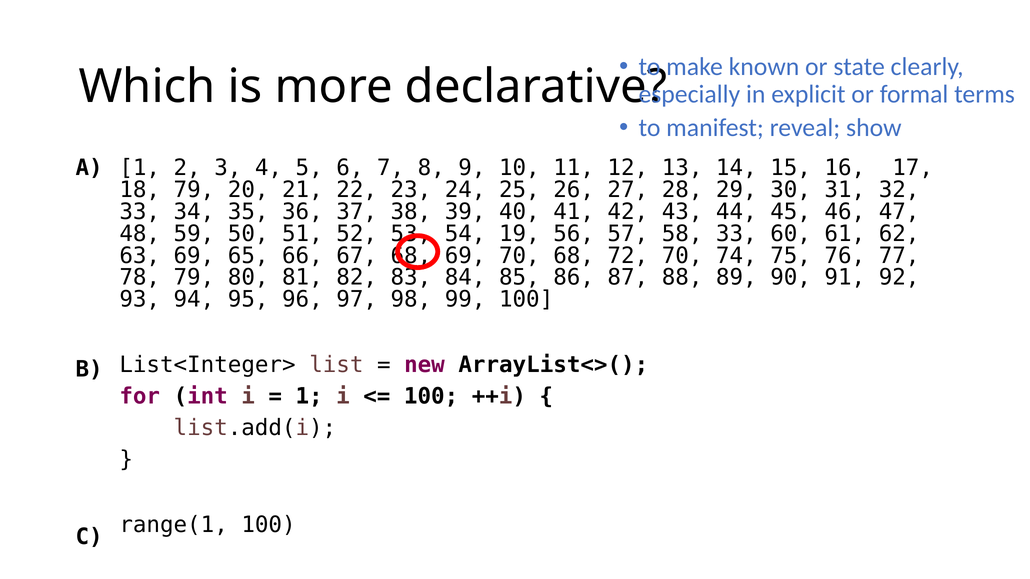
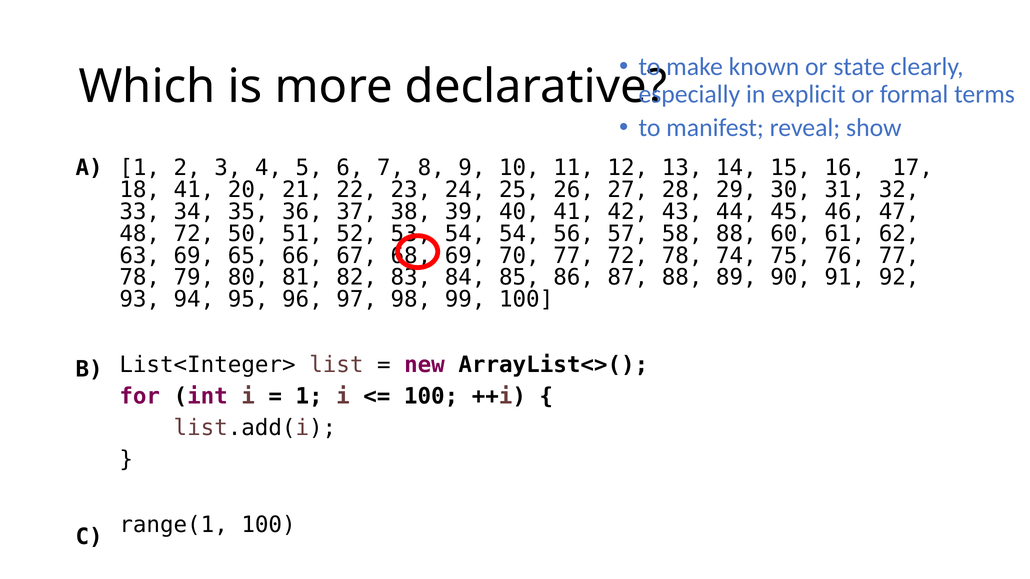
18 79: 79 -> 41 (194, 190)
48 59: 59 -> 72 (194, 234)
54 19: 19 -> 54 (519, 234)
58 33: 33 -> 88 (736, 234)
70 68: 68 -> 77 (574, 256)
72 70: 70 -> 78 (682, 256)
